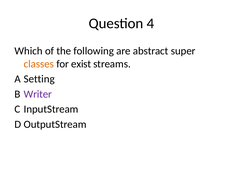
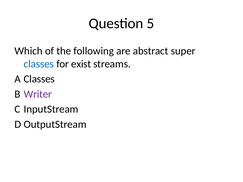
4: 4 -> 5 (150, 24)
classes colour: orange -> blue (39, 64)
A Setting: Setting -> Classes (39, 79)
